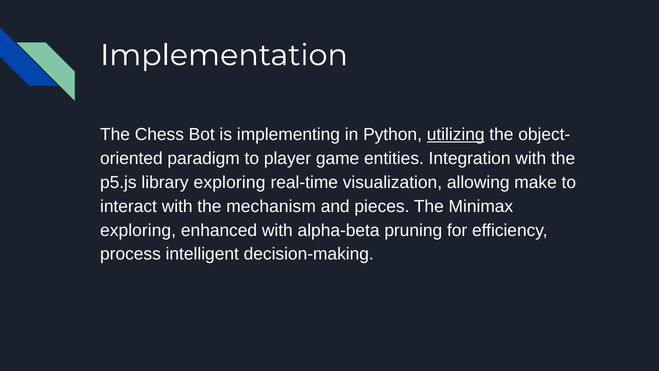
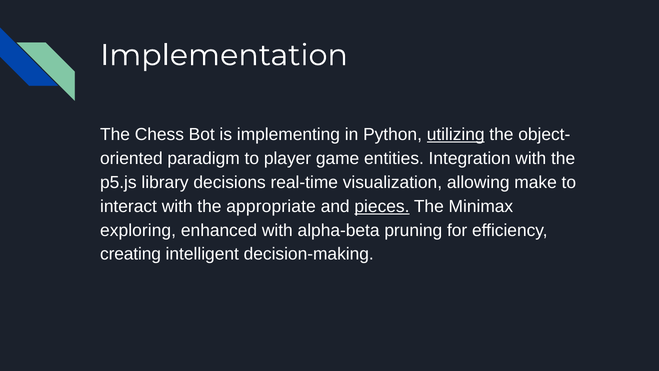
library exploring: exploring -> decisions (230, 182)
mechanism: mechanism -> appropriate (271, 206)
pieces underline: none -> present (382, 206)
process: process -> creating (131, 254)
